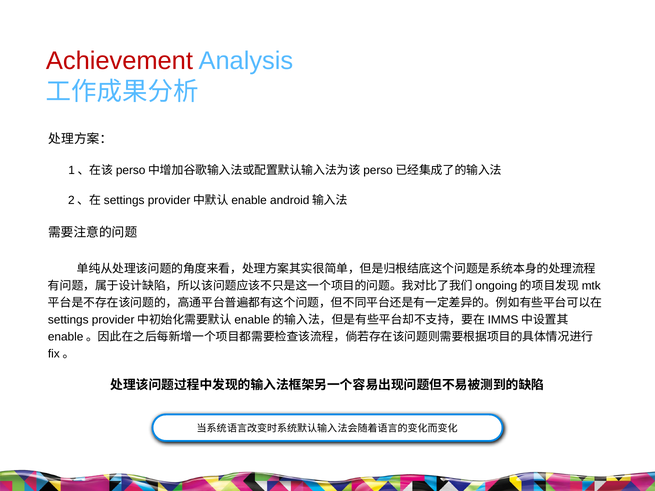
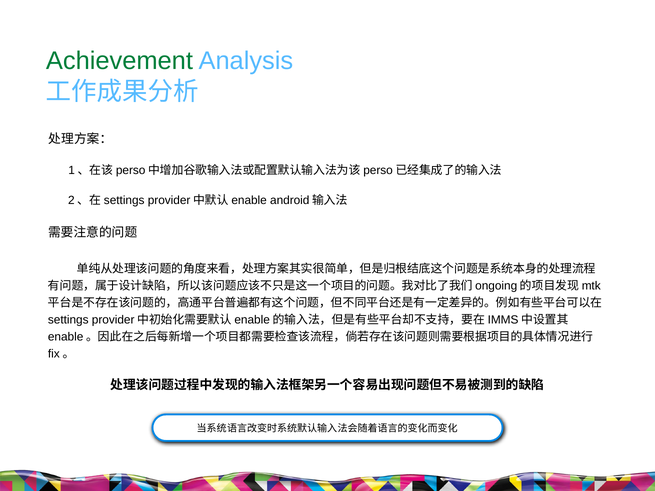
Achievement colour: red -> green (119, 61)
